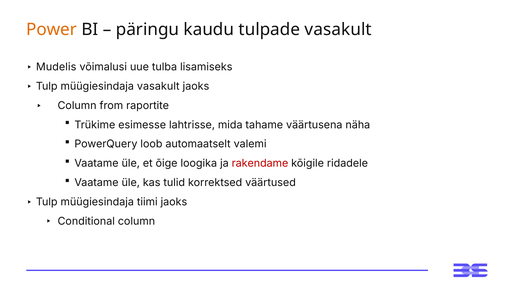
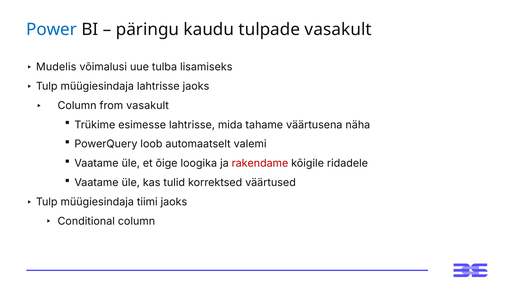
Power colour: orange -> blue (52, 29)
müügiesindaja vasakult: vasakult -> lahtrisse (158, 86)
from raportite: raportite -> vasakult (148, 106)
